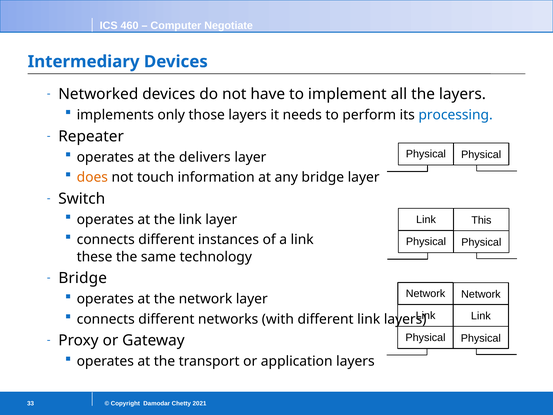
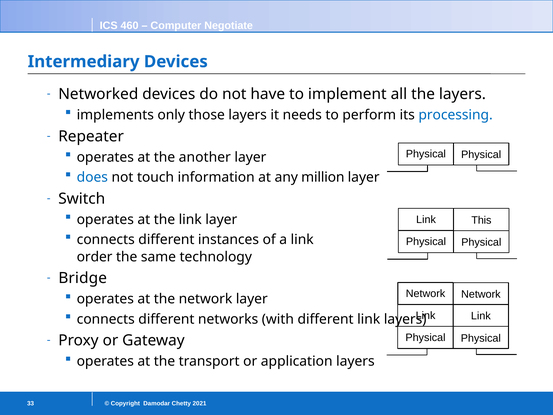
delivers: delivers -> another (205, 157)
does colour: orange -> blue (92, 177)
any bridge: bridge -> million (323, 177)
these: these -> order (95, 257)
